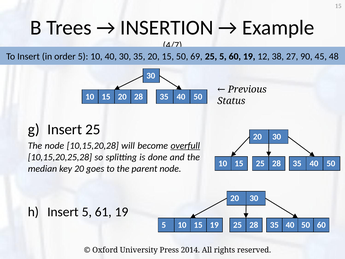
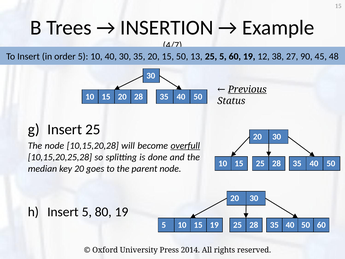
69: 69 -> 13 (196, 56)
Previous underline: none -> present (247, 89)
61: 61 -> 80 (103, 212)
